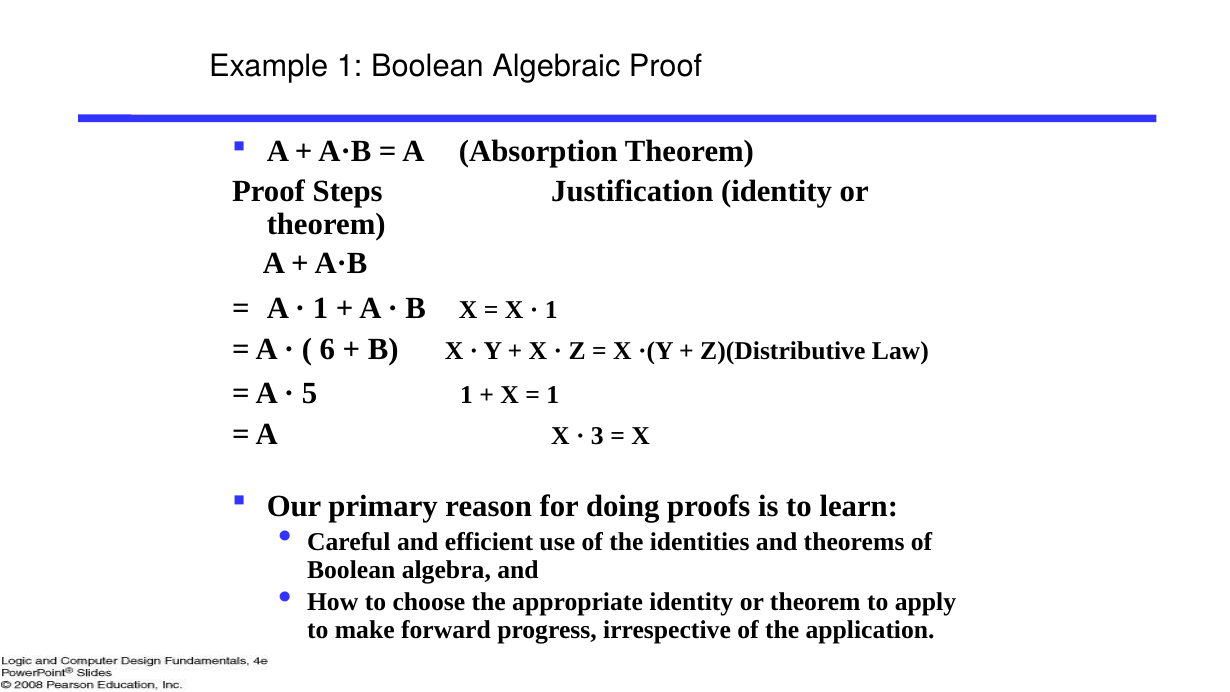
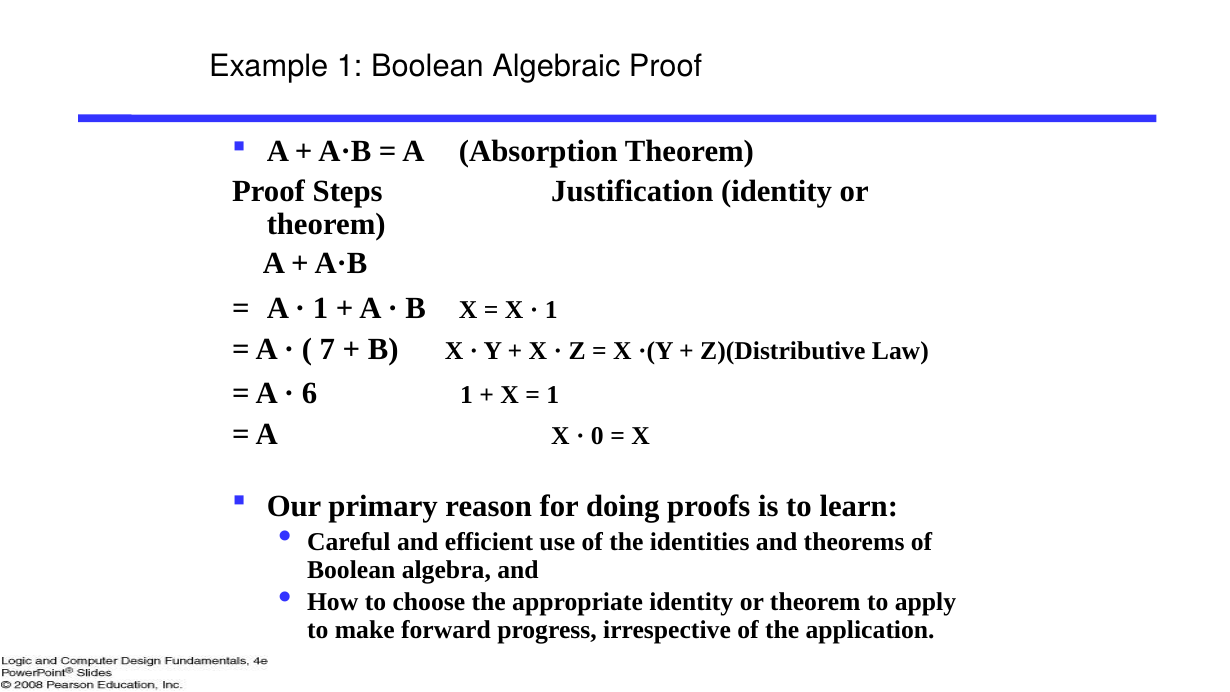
6: 6 -> 7 (327, 349)
5: 5 -> 6 (309, 394)
3: 3 -> 0 (597, 436)
